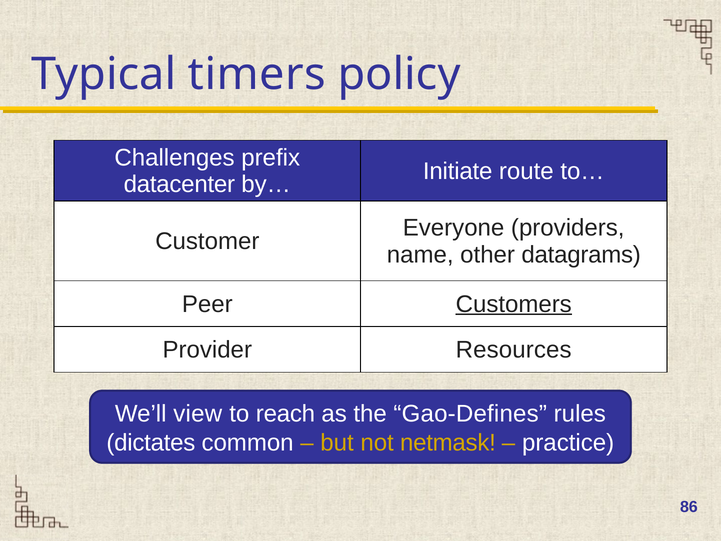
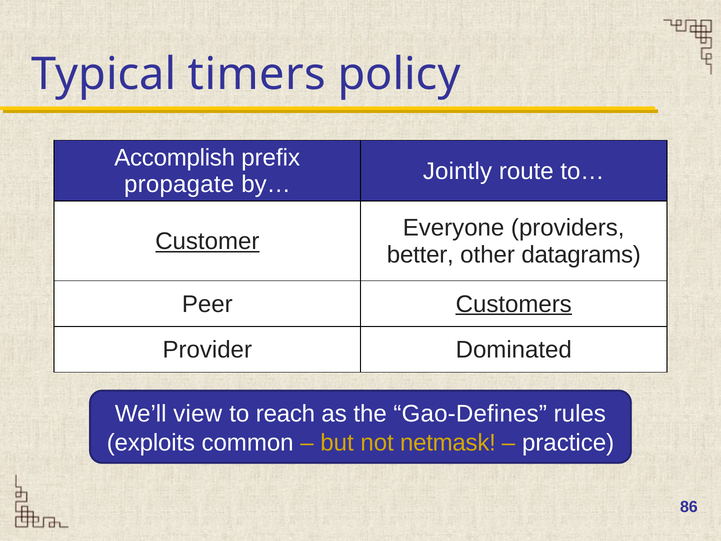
Challenges: Challenges -> Accomplish (175, 158)
Initiate: Initiate -> Jointly (458, 171)
datacenter: datacenter -> propagate (179, 184)
Customer underline: none -> present (207, 241)
name: name -> better (420, 255)
Resources: Resources -> Dominated (514, 350)
dictates: dictates -> exploits (151, 443)
